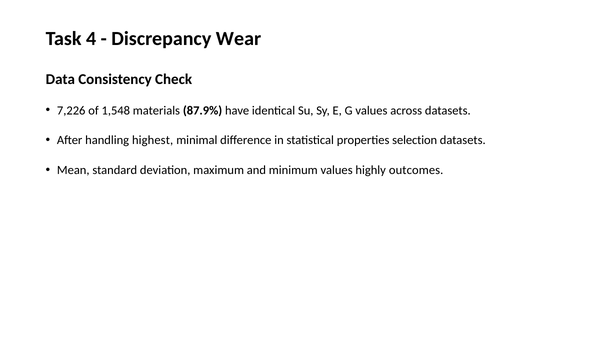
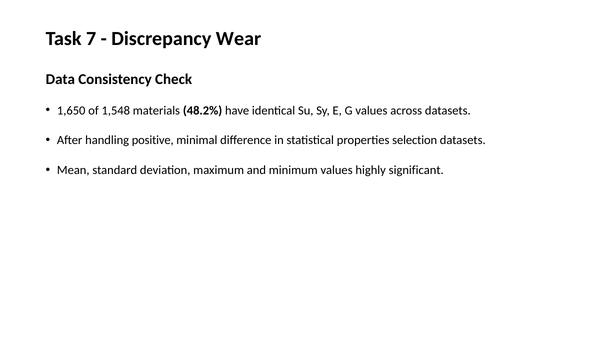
4: 4 -> 7 (91, 39)
7,226: 7,226 -> 1,650 (71, 111)
87.9%: 87.9% -> 48.2% (203, 111)
highest: highest -> positive (153, 141)
outcomes: outcomes -> significant (416, 171)
